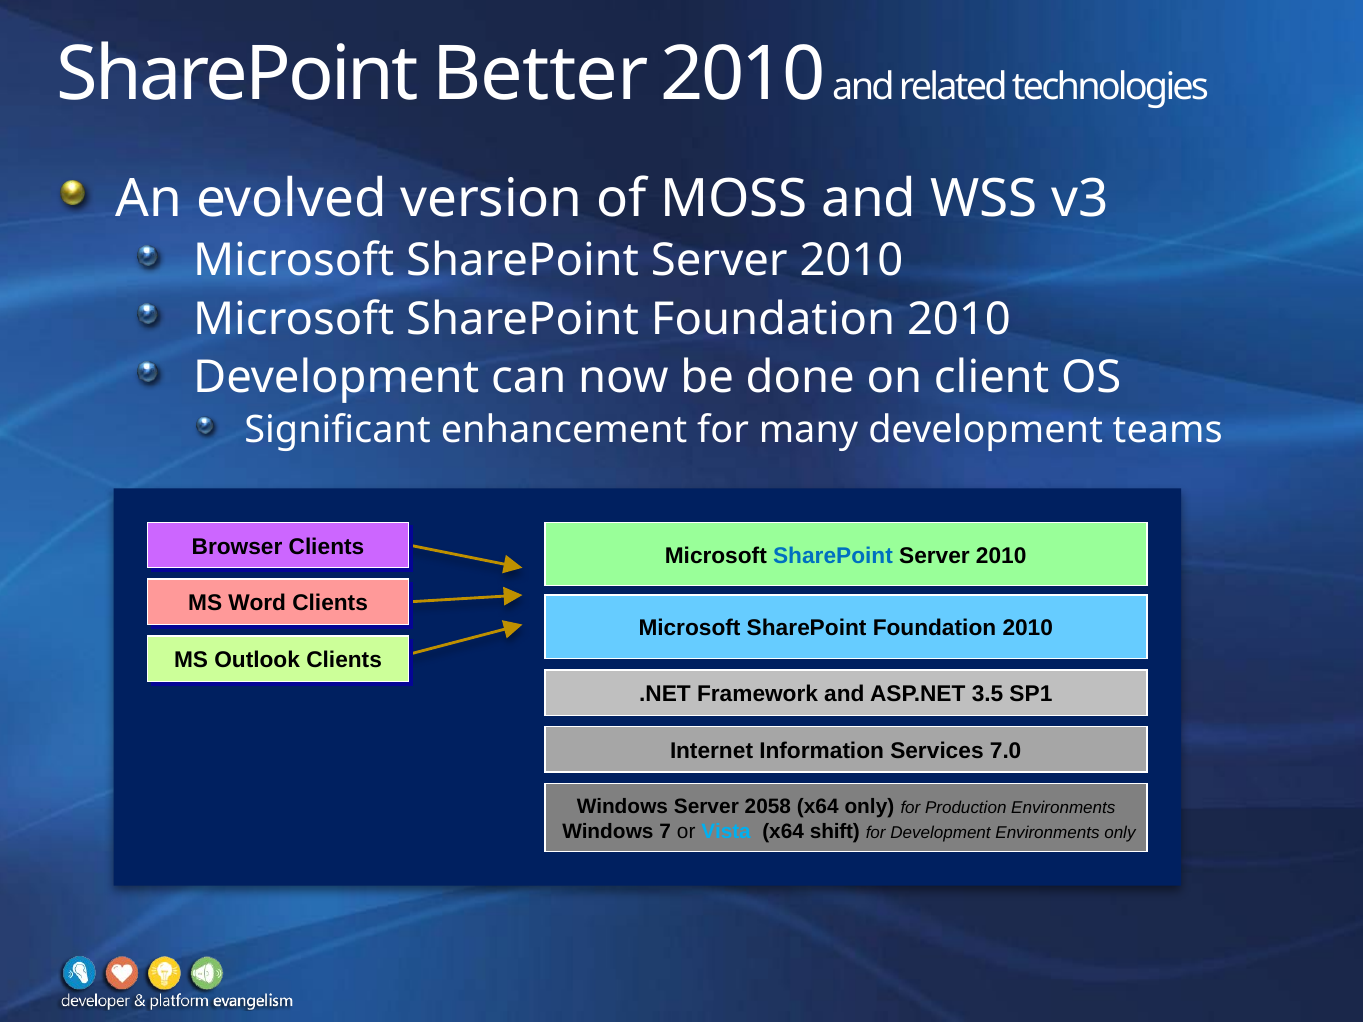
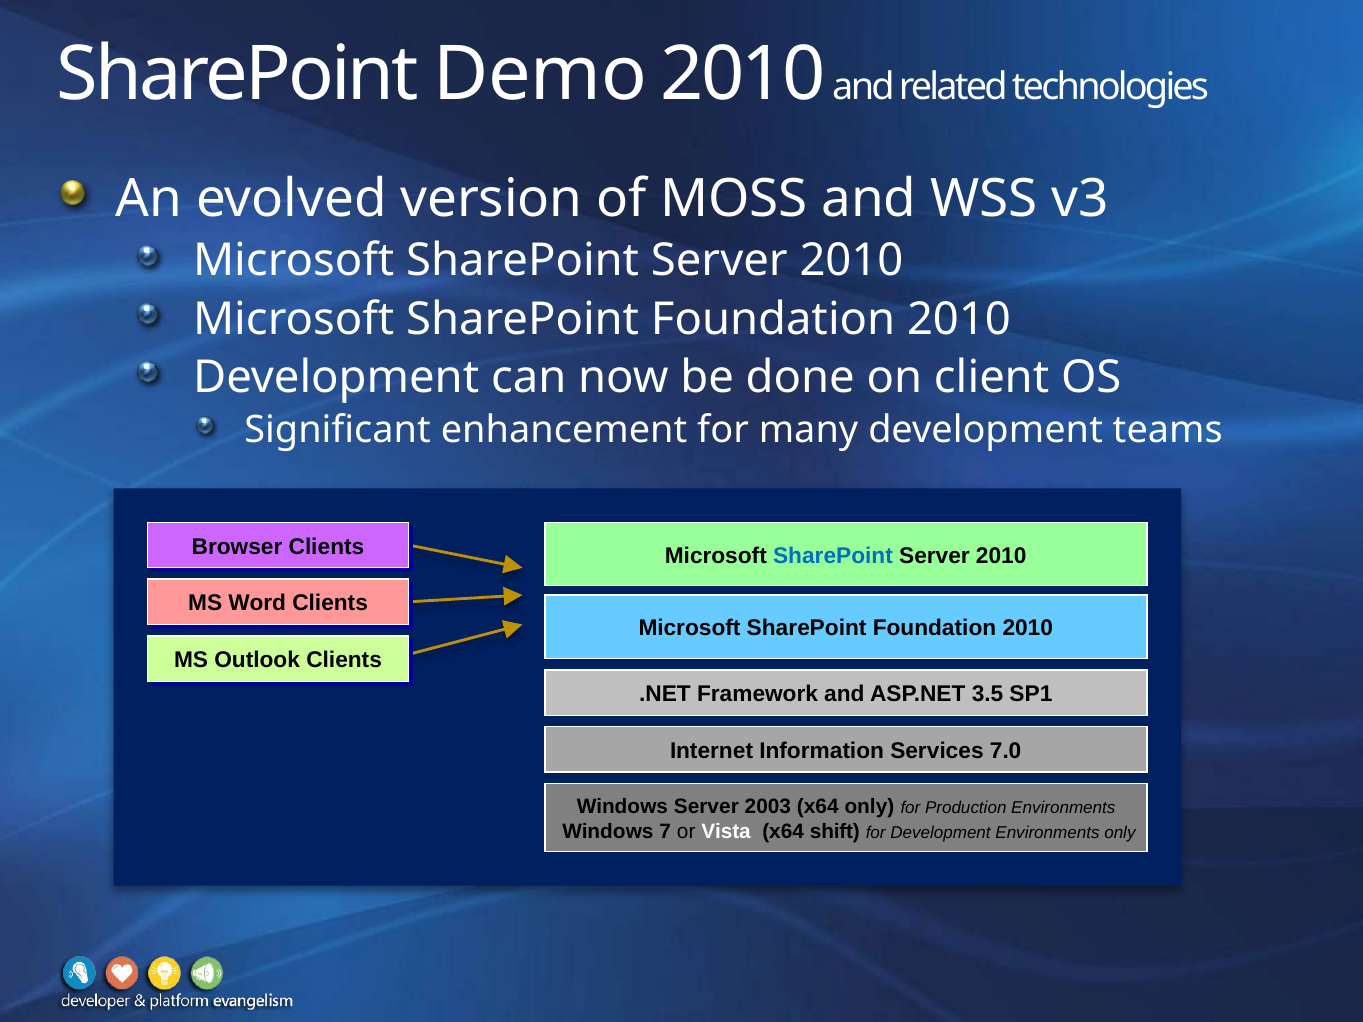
Better: Better -> Demo (540, 75)
2058: 2058 -> 2003 (768, 807)
Vista colour: light blue -> white (726, 832)
